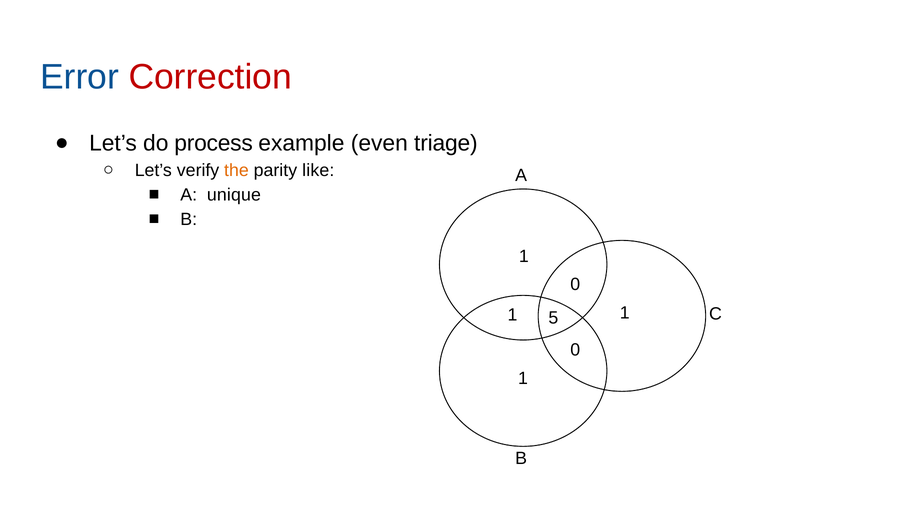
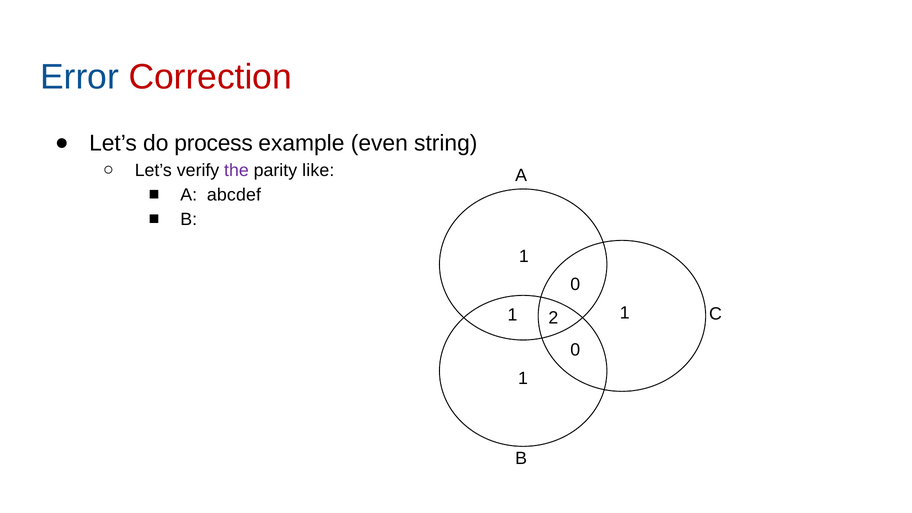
triage: triage -> string (446, 143)
the colour: orange -> purple (236, 171)
unique: unique -> abcdef (234, 195)
5: 5 -> 2 (553, 318)
